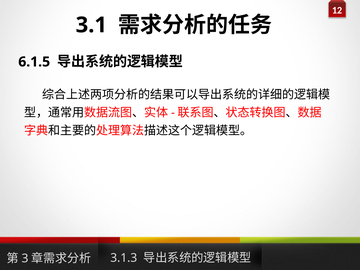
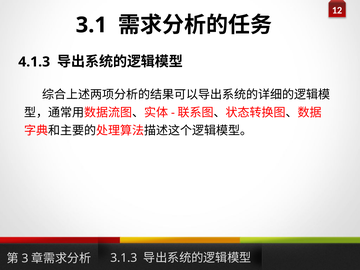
6.1.5: 6.1.5 -> 4.1.3 (34, 62)
